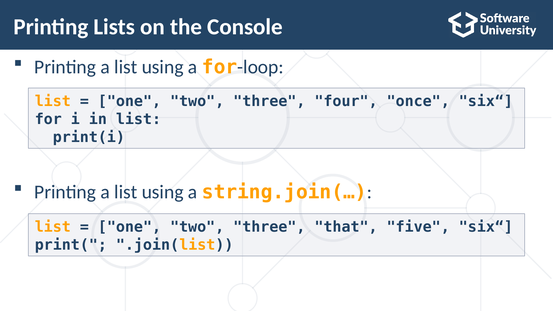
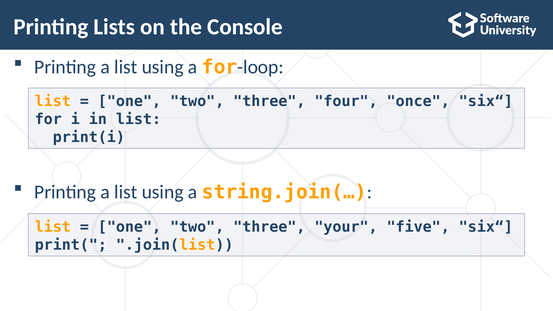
that: that -> your (346, 227)
